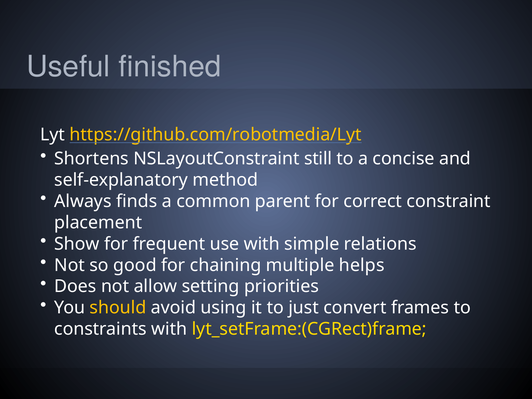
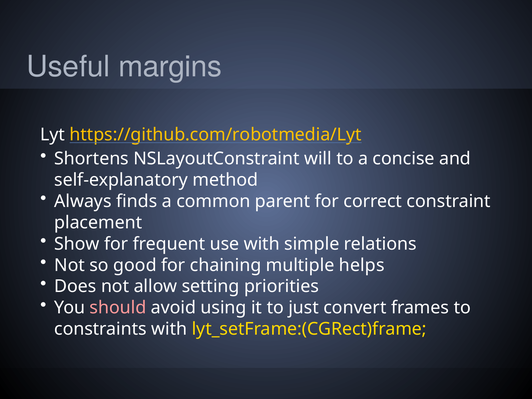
finished: finished -> margins (170, 67)
still: still -> will (318, 159)
should colour: yellow -> pink (118, 308)
